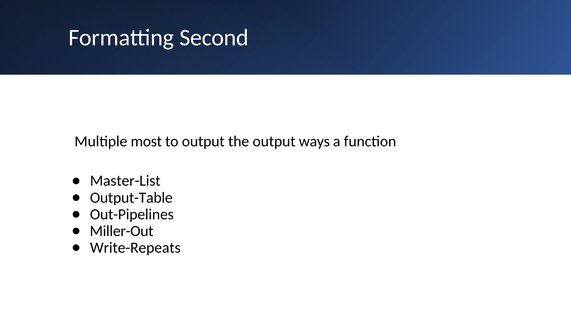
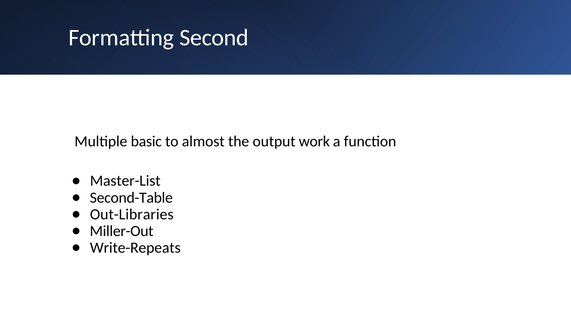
most: most -> basic (146, 142)
to output: output -> almost (203, 142)
ways: ways -> work (314, 142)
Output-Table: Output-Table -> Second-Table (131, 198)
Out-Pipelines: Out-Pipelines -> Out-Libraries (132, 214)
